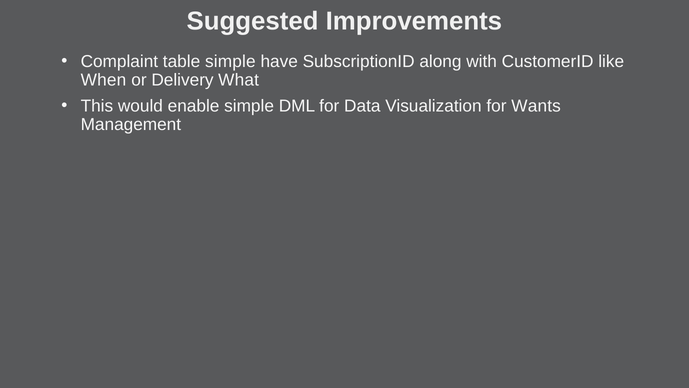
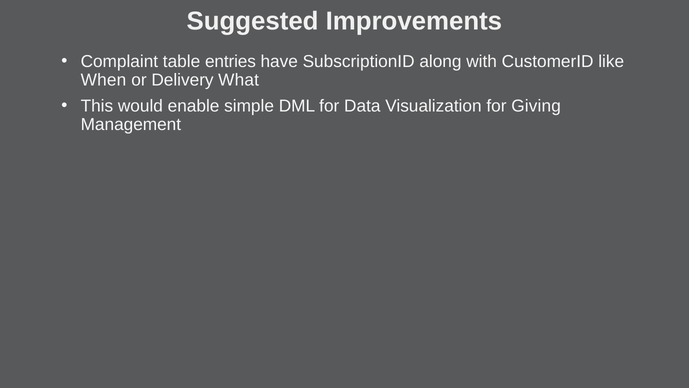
table simple: simple -> entries (230, 61)
Wants: Wants -> Giving (536, 106)
